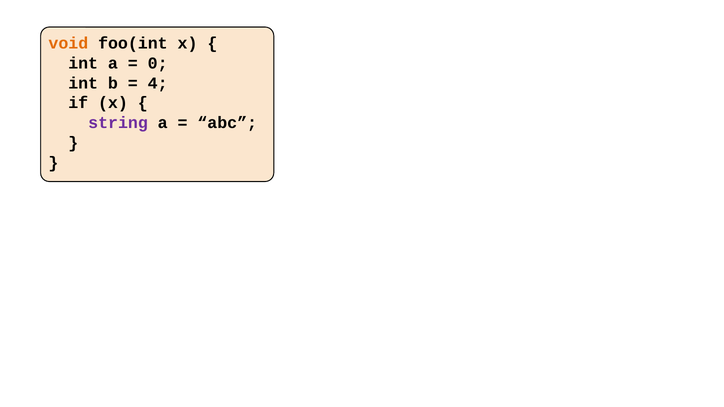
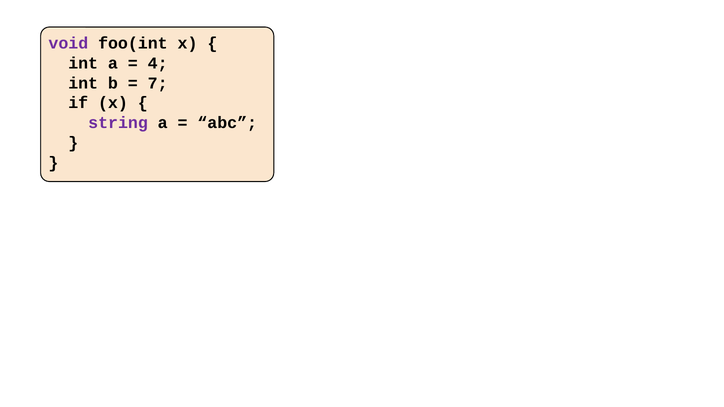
void colour: orange -> purple (68, 43)
0: 0 -> 4 (158, 63)
4: 4 -> 7 (158, 83)
